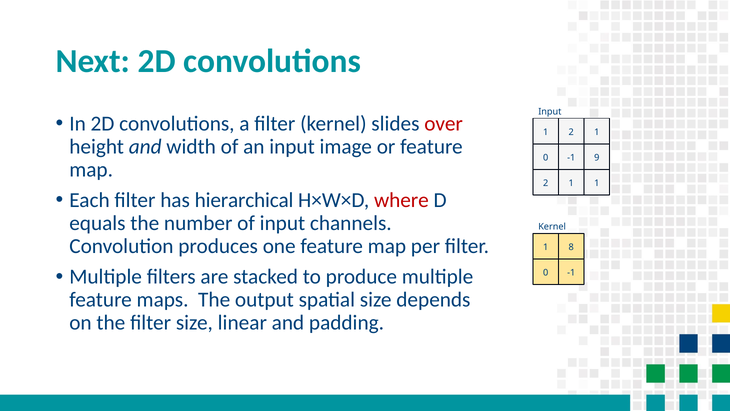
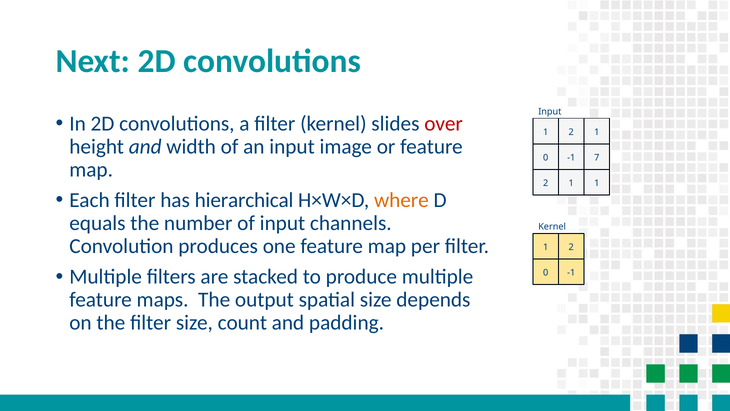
9: 9 -> 7 (597, 158)
where colour: red -> orange (401, 200)
8: 8 -> 2 (571, 247)
linear: linear -> count (242, 323)
